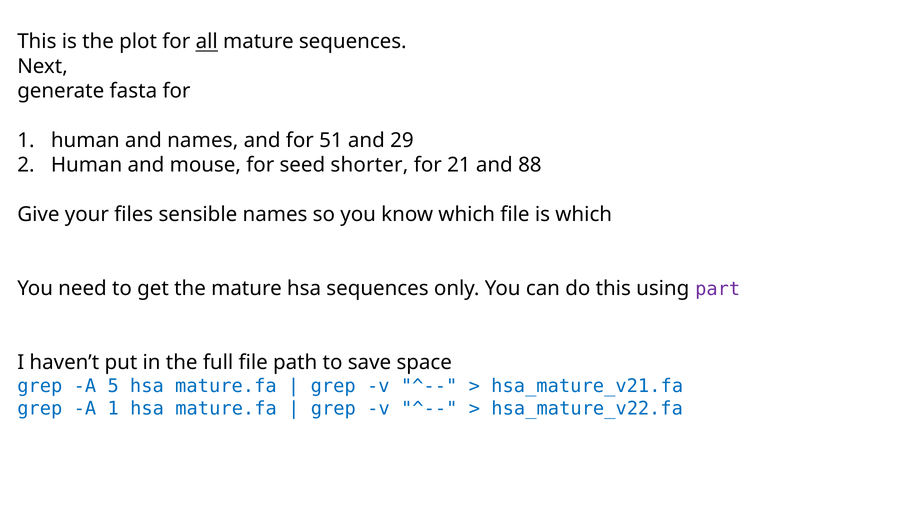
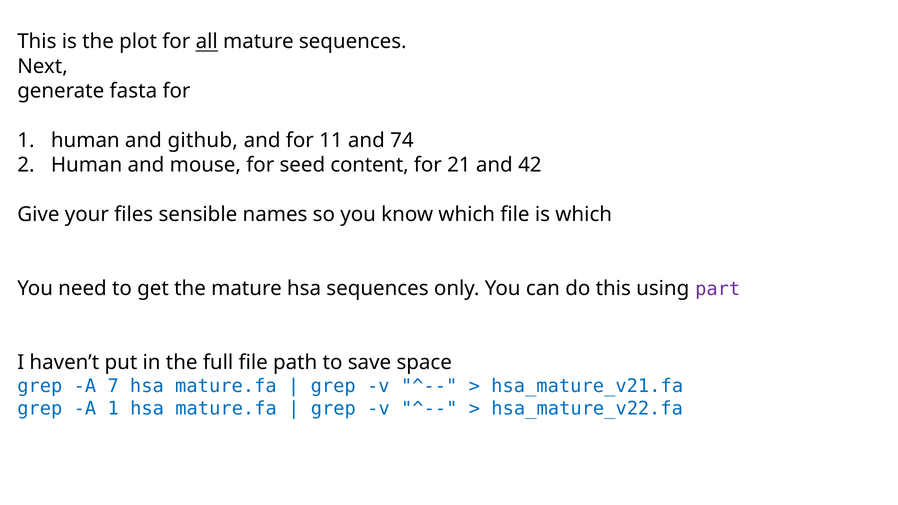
and names: names -> github (203, 140)
51: 51 -> 11 (331, 140)
29: 29 -> 74 (402, 140)
shorter: shorter -> content (370, 165)
88: 88 -> 42 (530, 165)
5: 5 -> 7 (113, 386)
